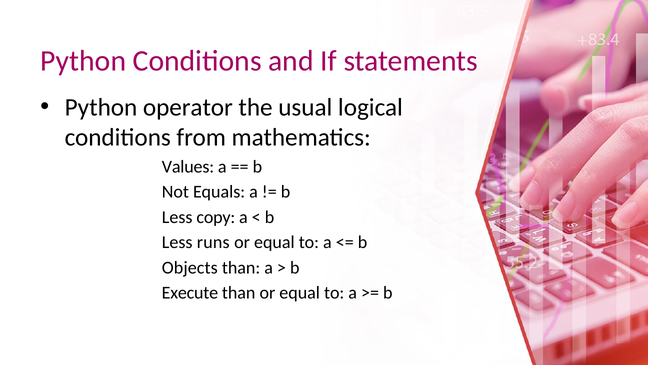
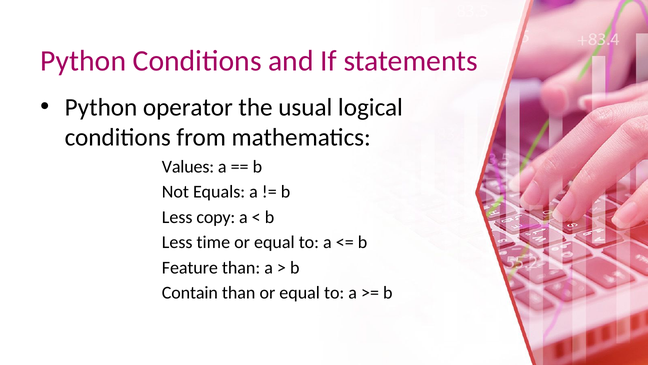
runs: runs -> time (213, 242)
Objects: Objects -> Feature (190, 267)
Execute: Execute -> Contain (190, 293)
